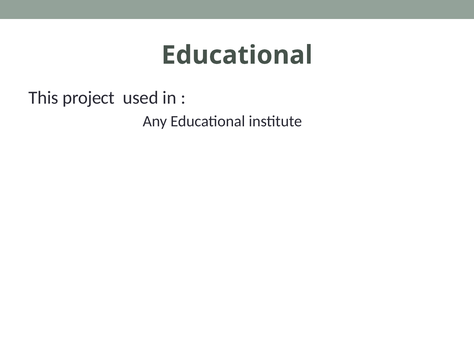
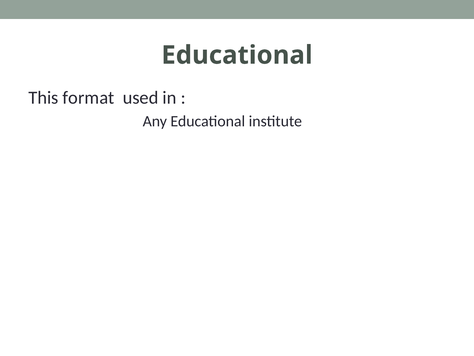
project: project -> format (89, 98)
